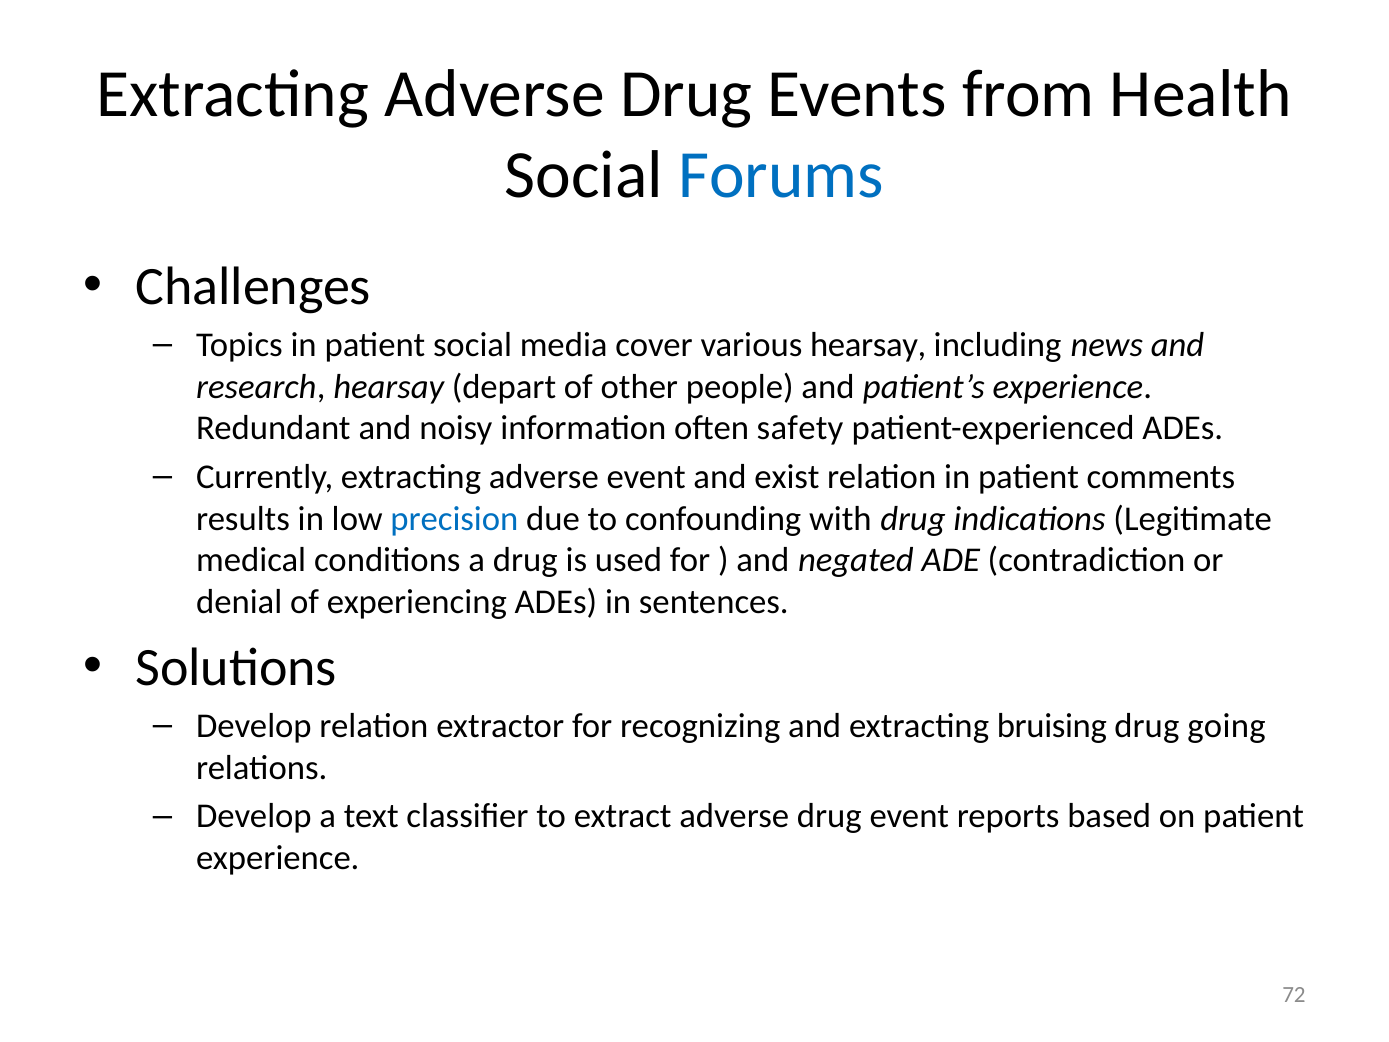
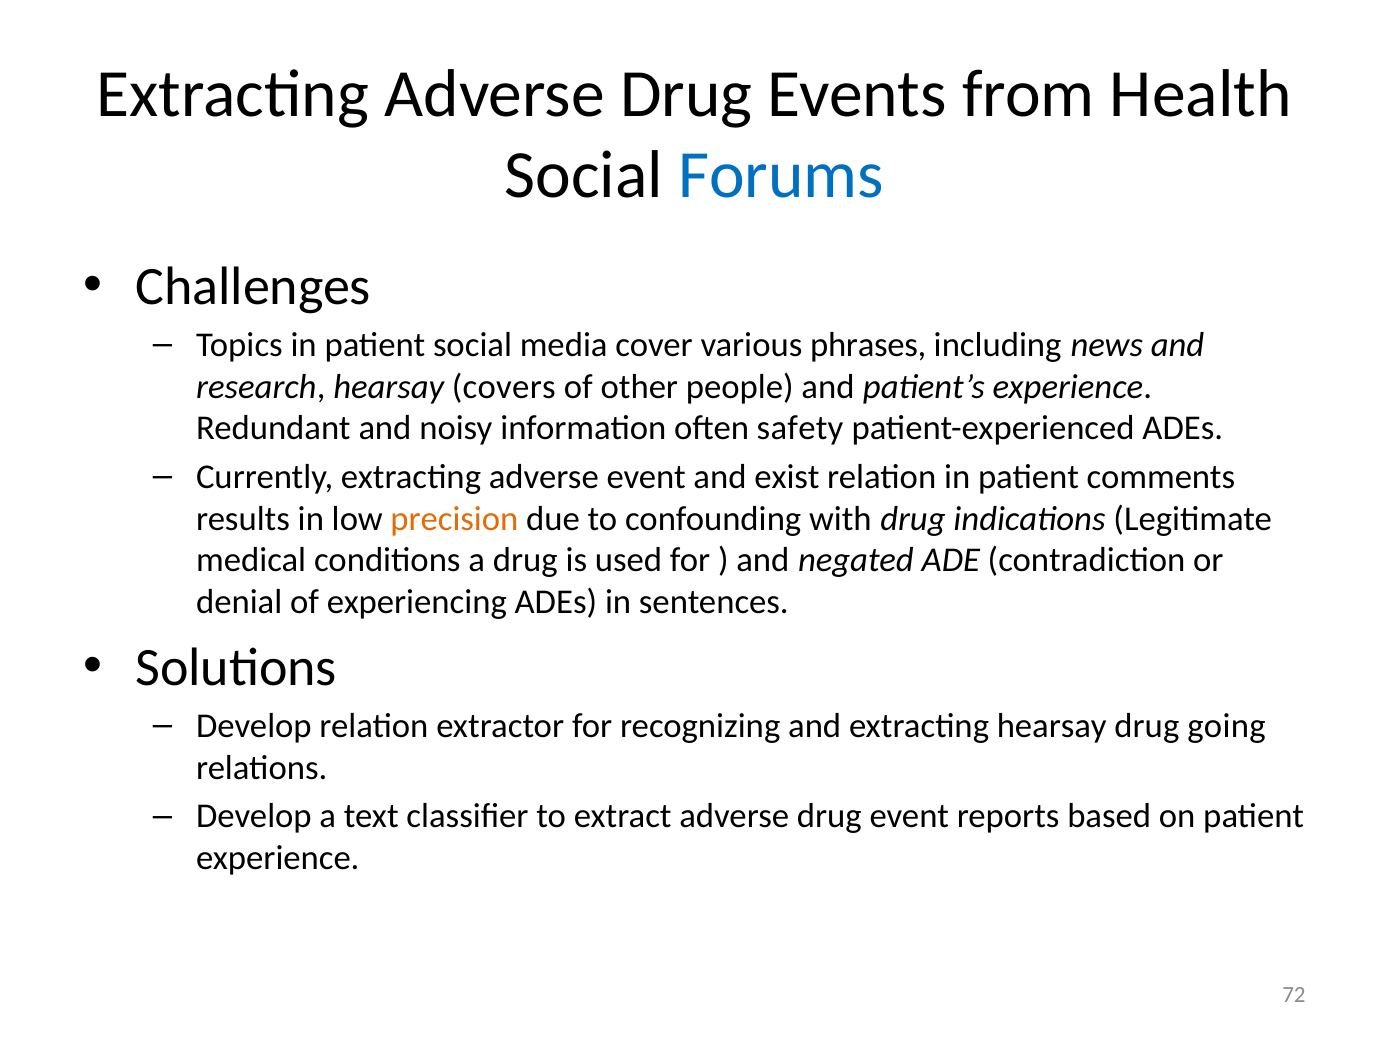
various hearsay: hearsay -> phrases (868, 345)
depart: depart -> covers (504, 387)
precision colour: blue -> orange (454, 519)
extracting bruising: bruising -> hearsay (1052, 726)
